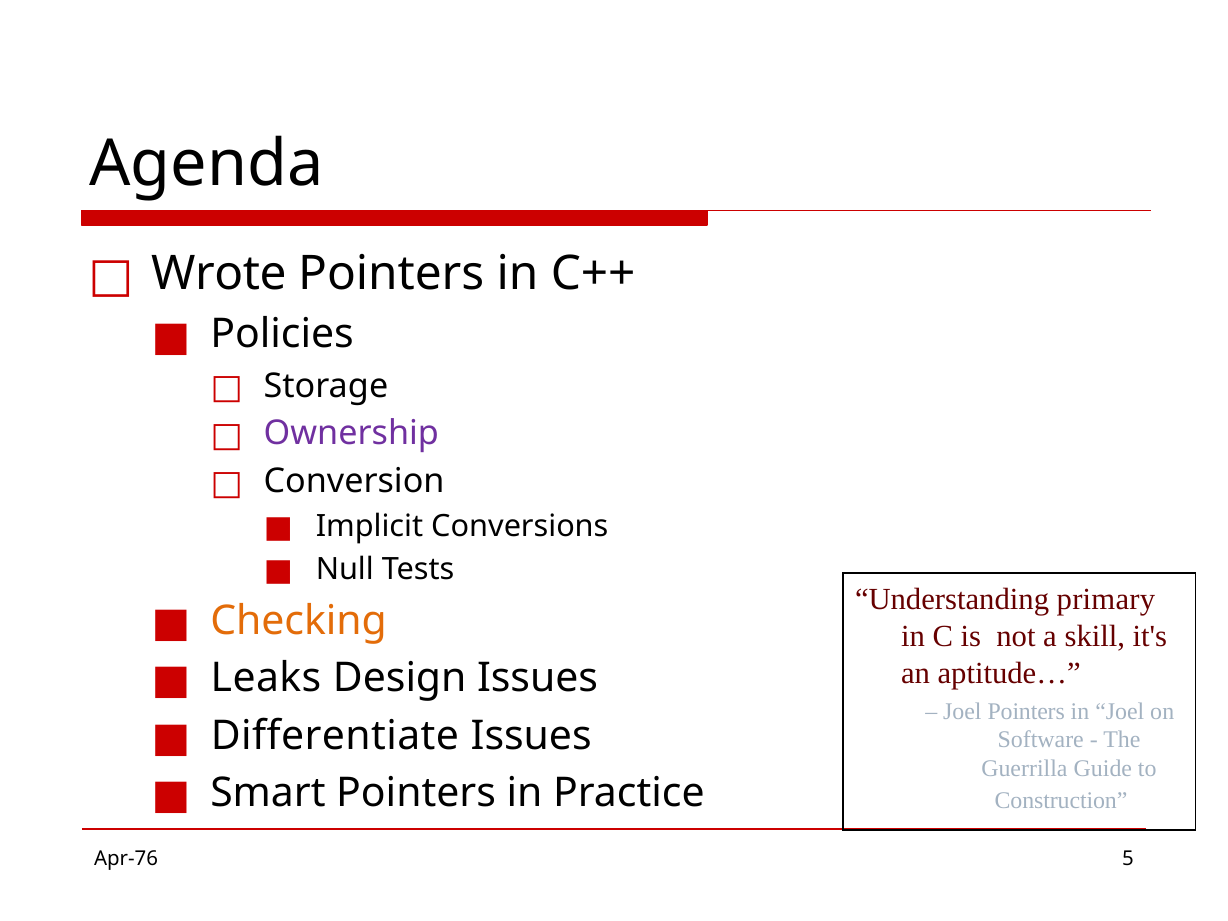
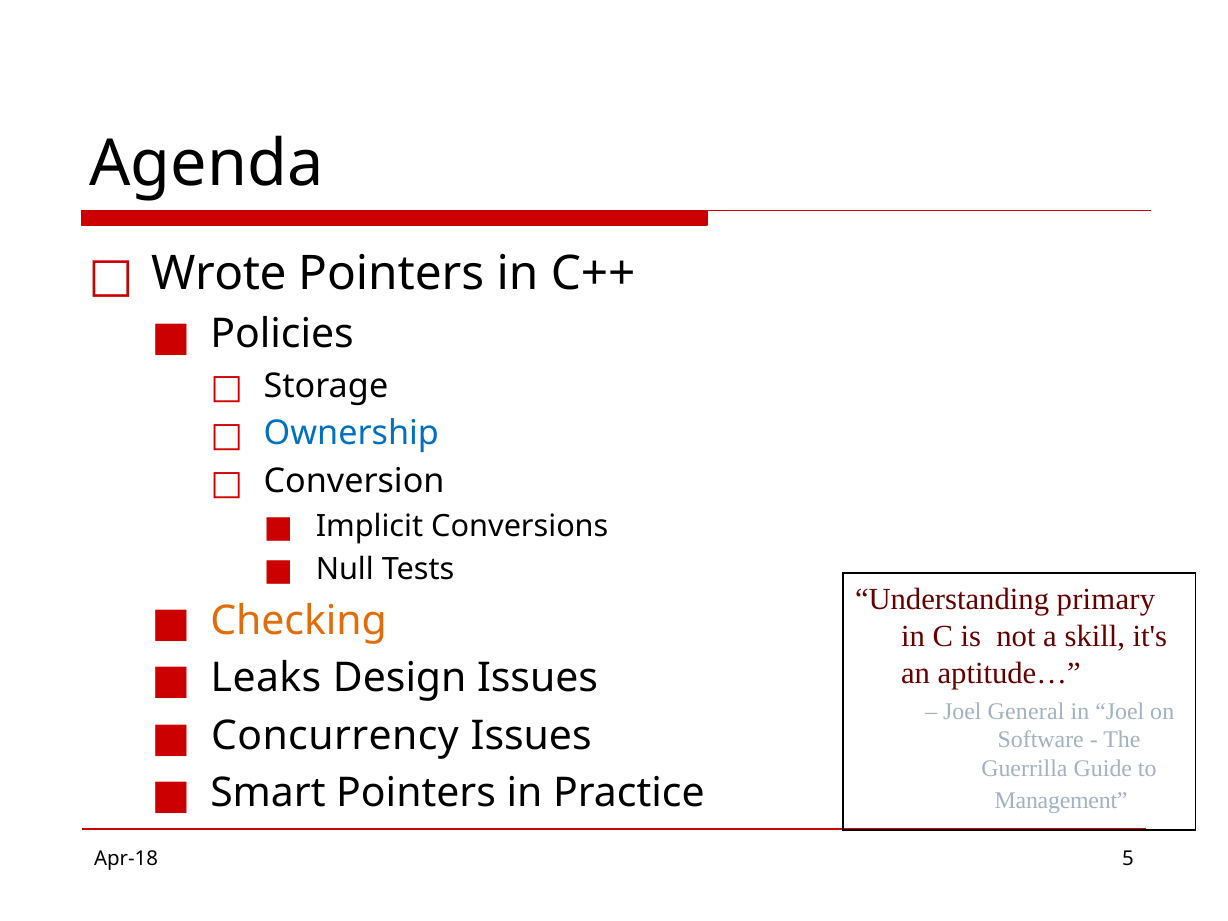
Ownership colour: purple -> blue (351, 434)
Joel Pointers: Pointers -> General (1026, 711)
Differentiate: Differentiate -> Concurrency (335, 736)
Construction: Construction -> Management (1061, 801)
Apr-76: Apr-76 -> Apr-18 (126, 859)
